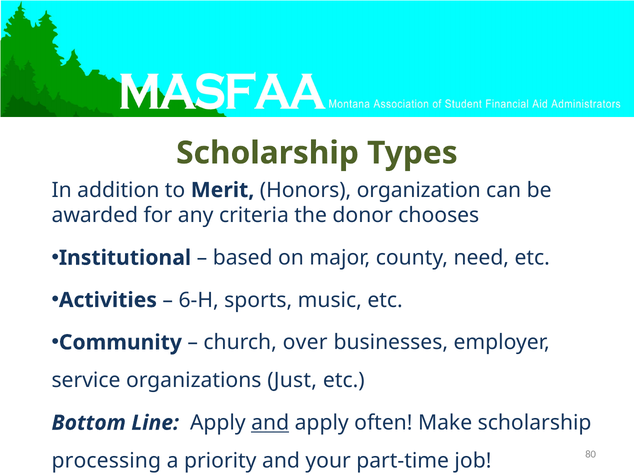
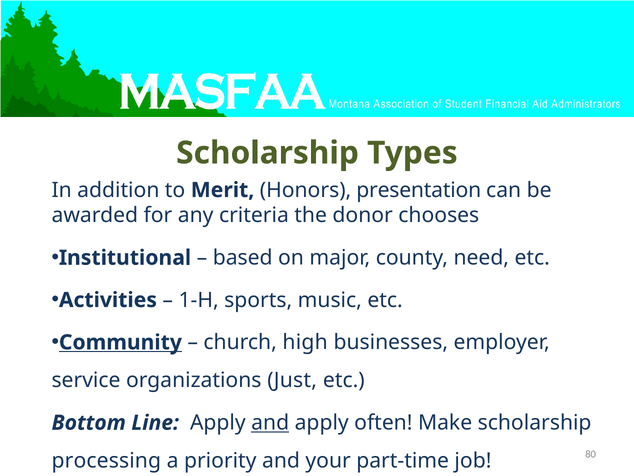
organization: organization -> presentation (419, 190)
6-H: 6-H -> 1-H (199, 300)
Community underline: none -> present (120, 342)
over: over -> high (305, 342)
